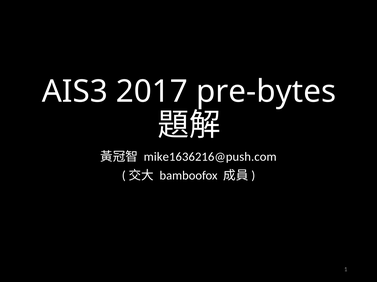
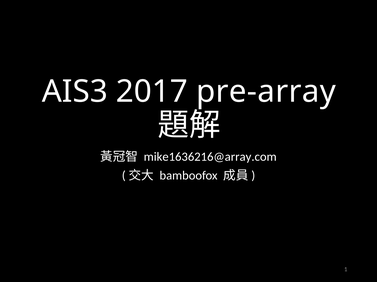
pre-bytes: pre-bytes -> pre-array (266, 92)
mike1636216@push.com: mike1636216@push.com -> mike1636216@array.com (210, 157)
